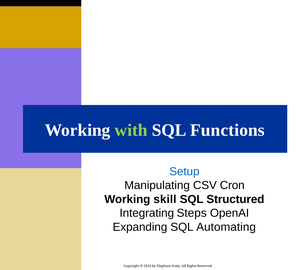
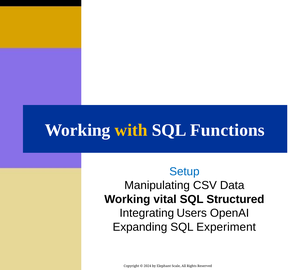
with colour: light green -> yellow (131, 130)
Cron: Cron -> Data (232, 185)
skill: skill -> vital (165, 199)
Steps: Steps -> Users (192, 213)
Automating: Automating -> Experiment (226, 227)
